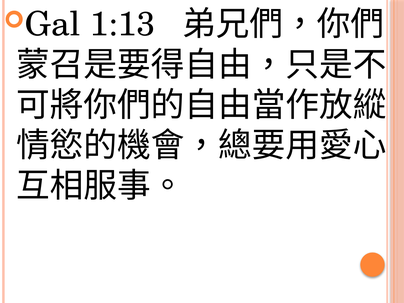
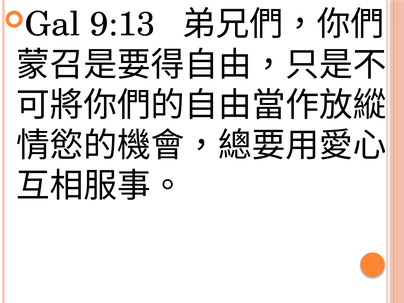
1:13: 1:13 -> 9:13 (123, 25)
